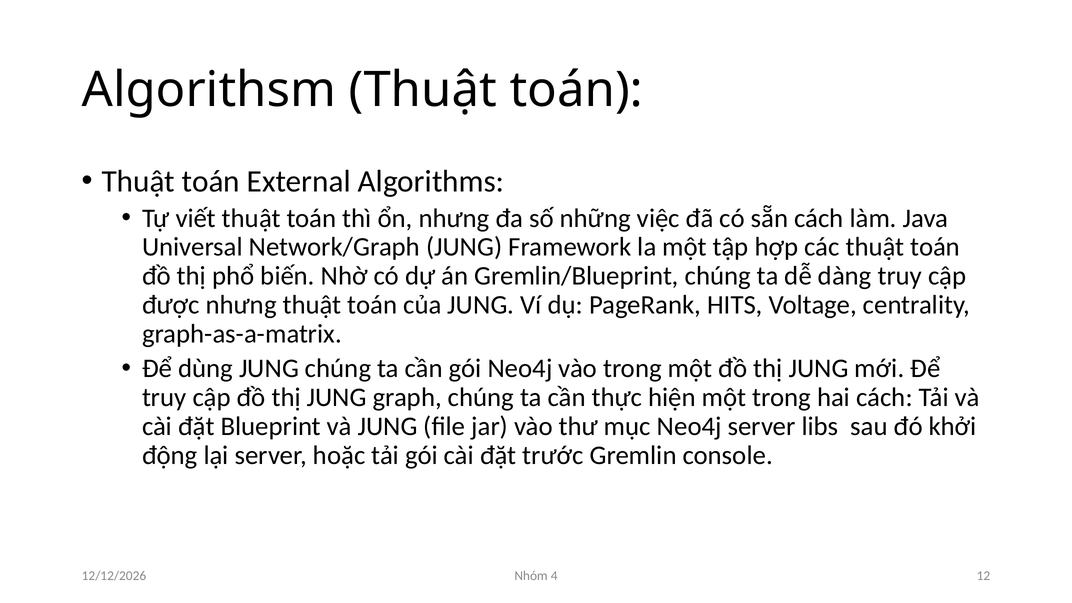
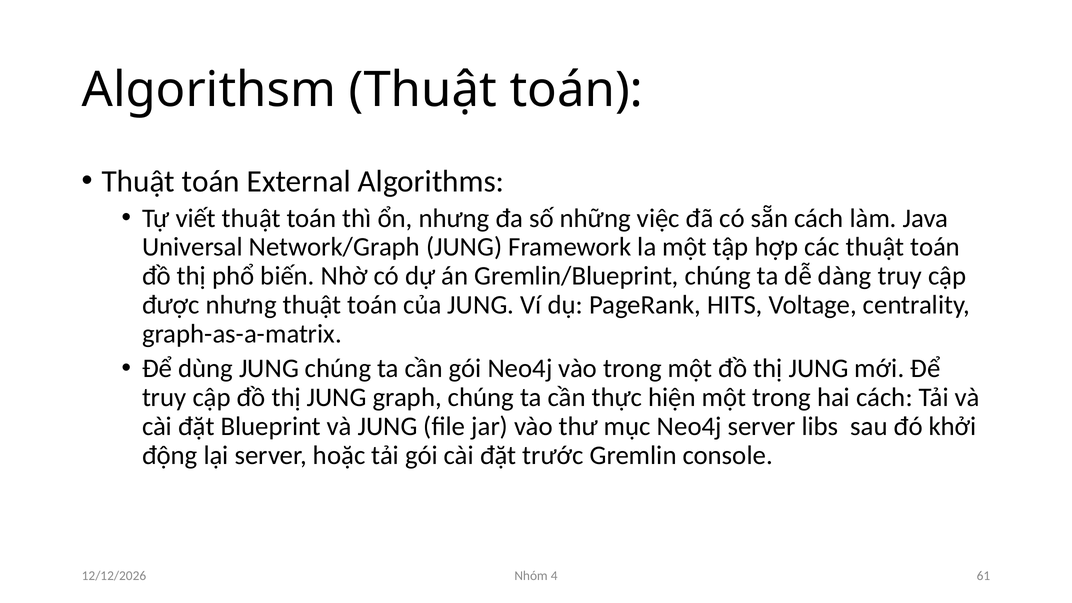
12: 12 -> 61 (983, 576)
